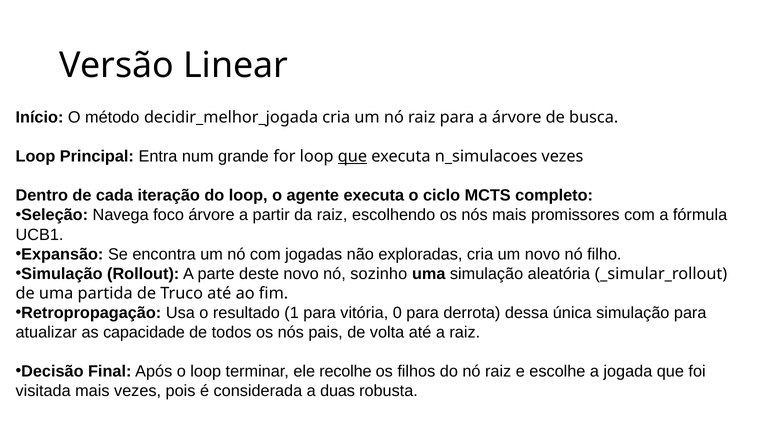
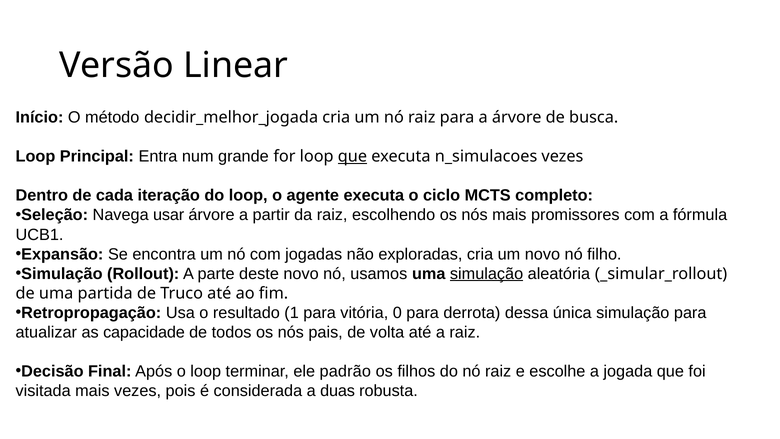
foco: foco -> usar (169, 215)
sozinho: sozinho -> usamos (379, 274)
simulação underline: none -> present (487, 274)
recolhe: recolhe -> padrão (345, 371)
